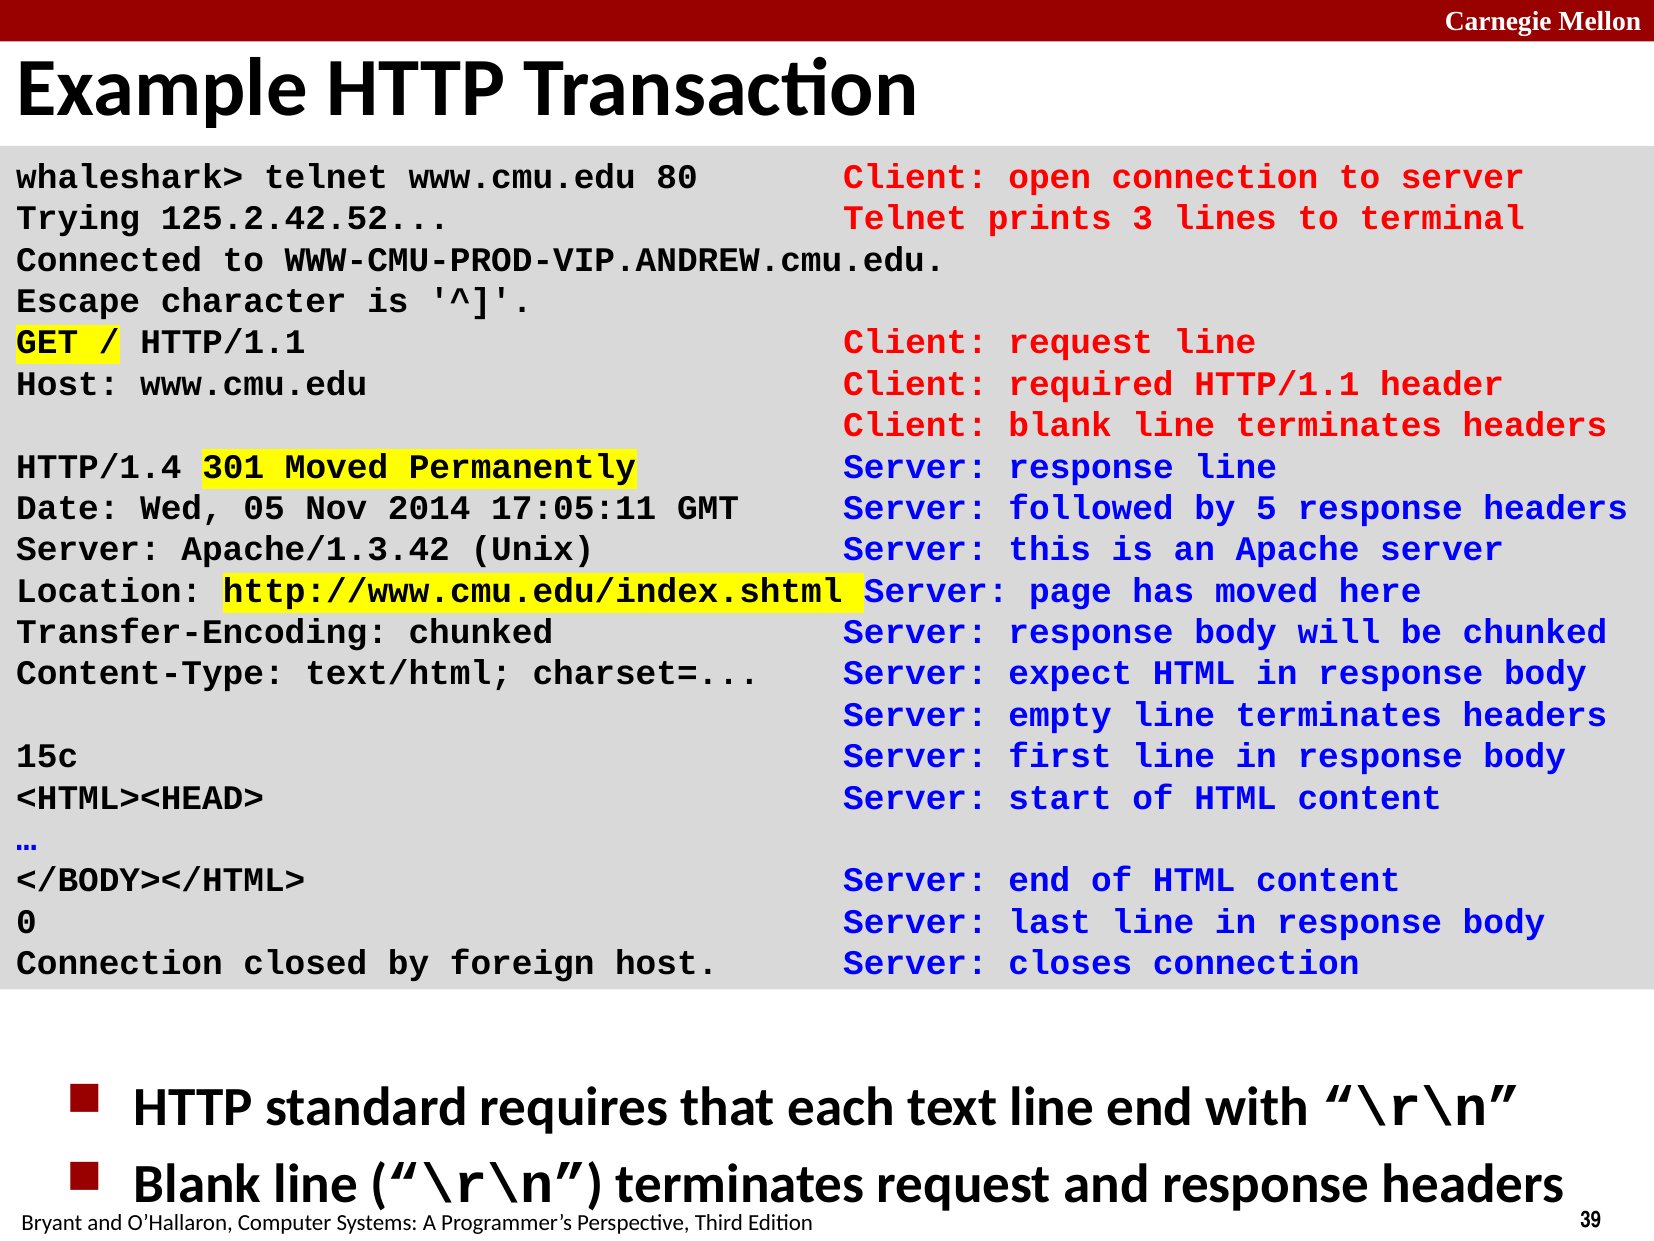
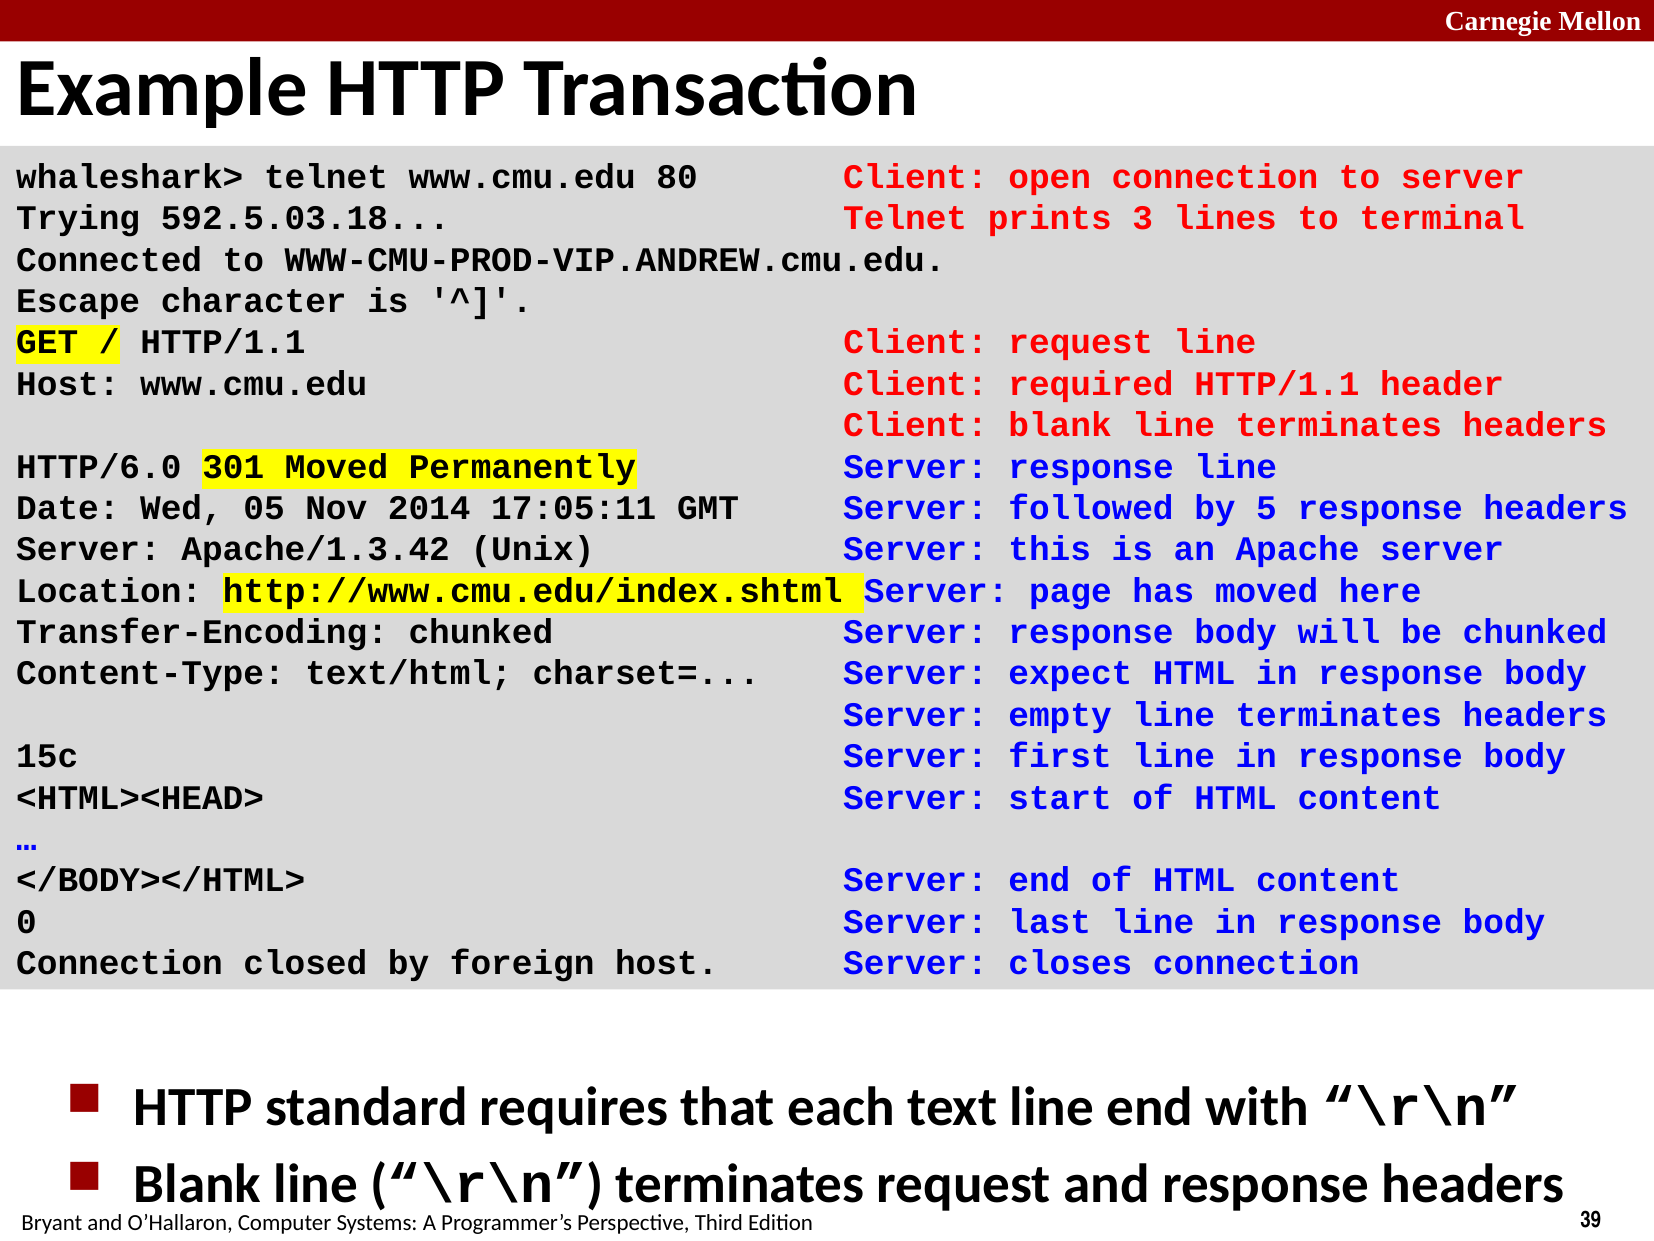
125.2.42.52: 125.2.42.52 -> 592.5.03.18 (305, 218)
HTTP/1.4: HTTP/1.4 -> HTTP/6.0 (99, 467)
